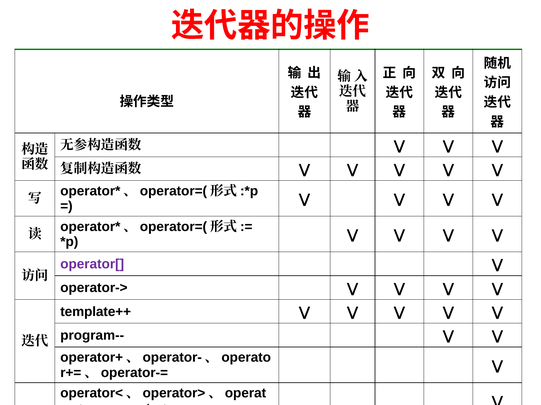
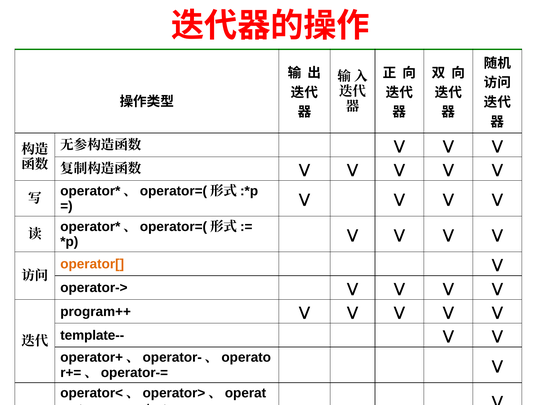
operator[ colour: purple -> orange (92, 264)
template++: template++ -> program++ (96, 312)
program--: program-- -> template-- (92, 336)
